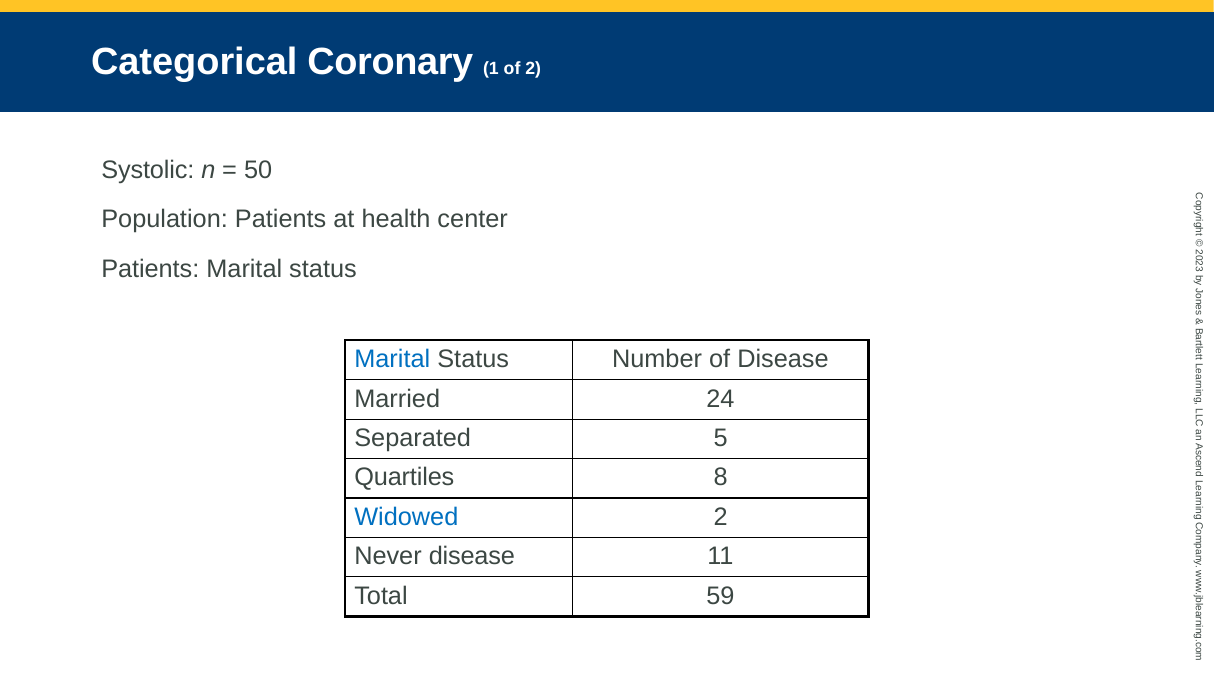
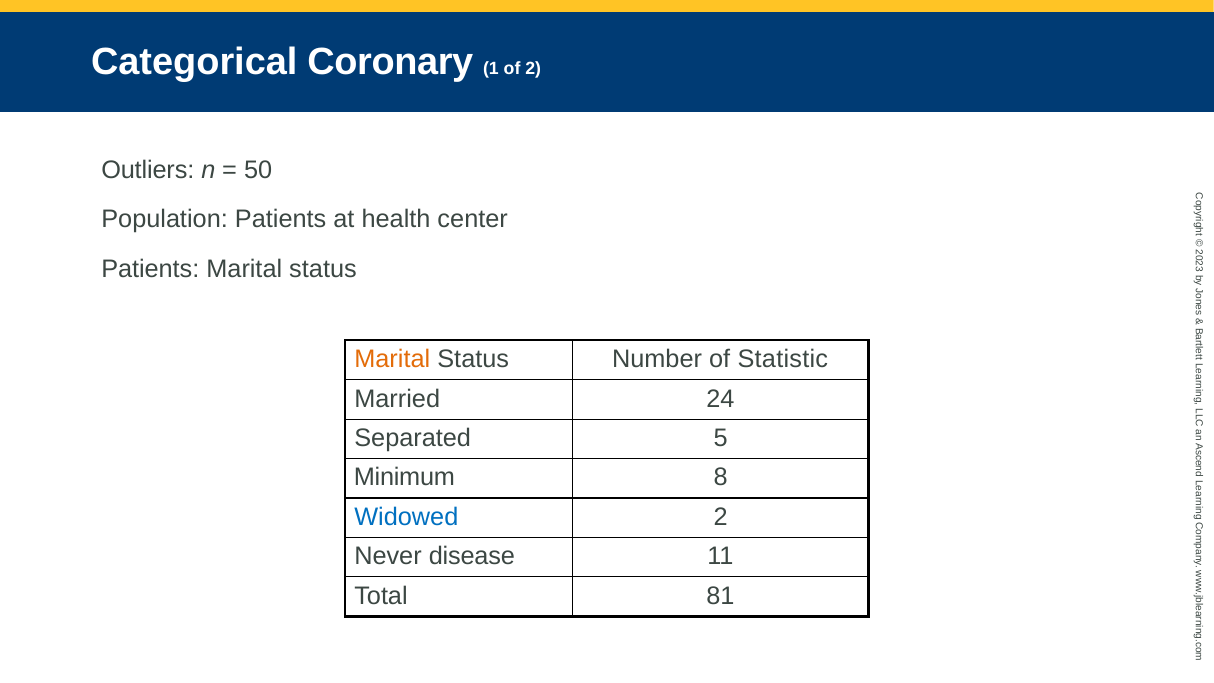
Systolic: Systolic -> Outliers (148, 170)
Marital colour: blue -> orange (392, 359)
of Disease: Disease -> Statistic (783, 359)
Quartiles: Quartiles -> Minimum (404, 478)
59: 59 -> 81 (720, 596)
